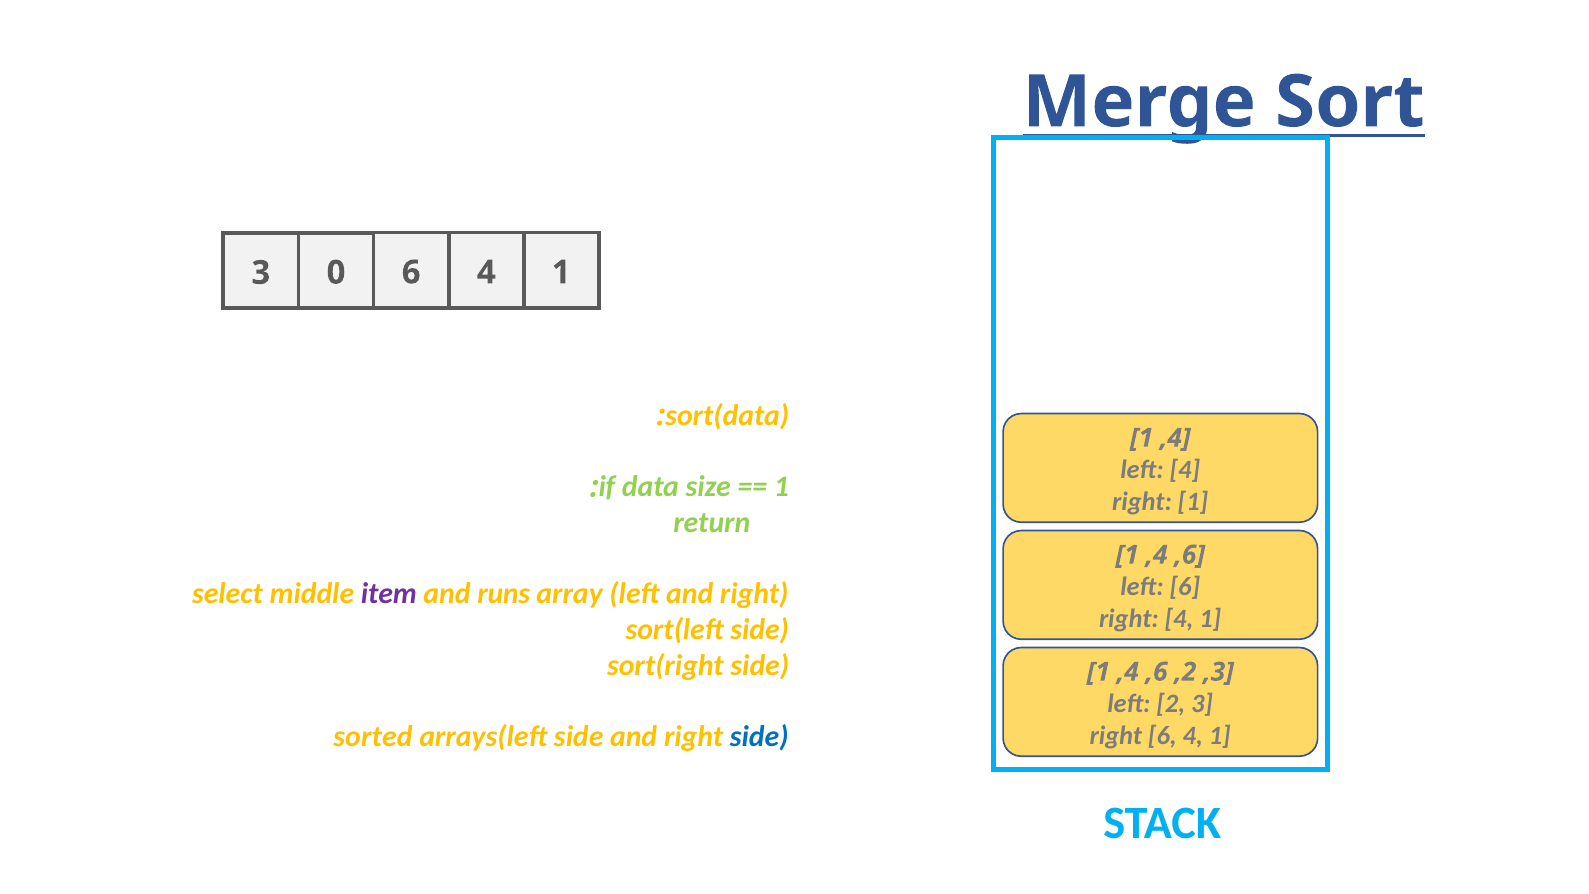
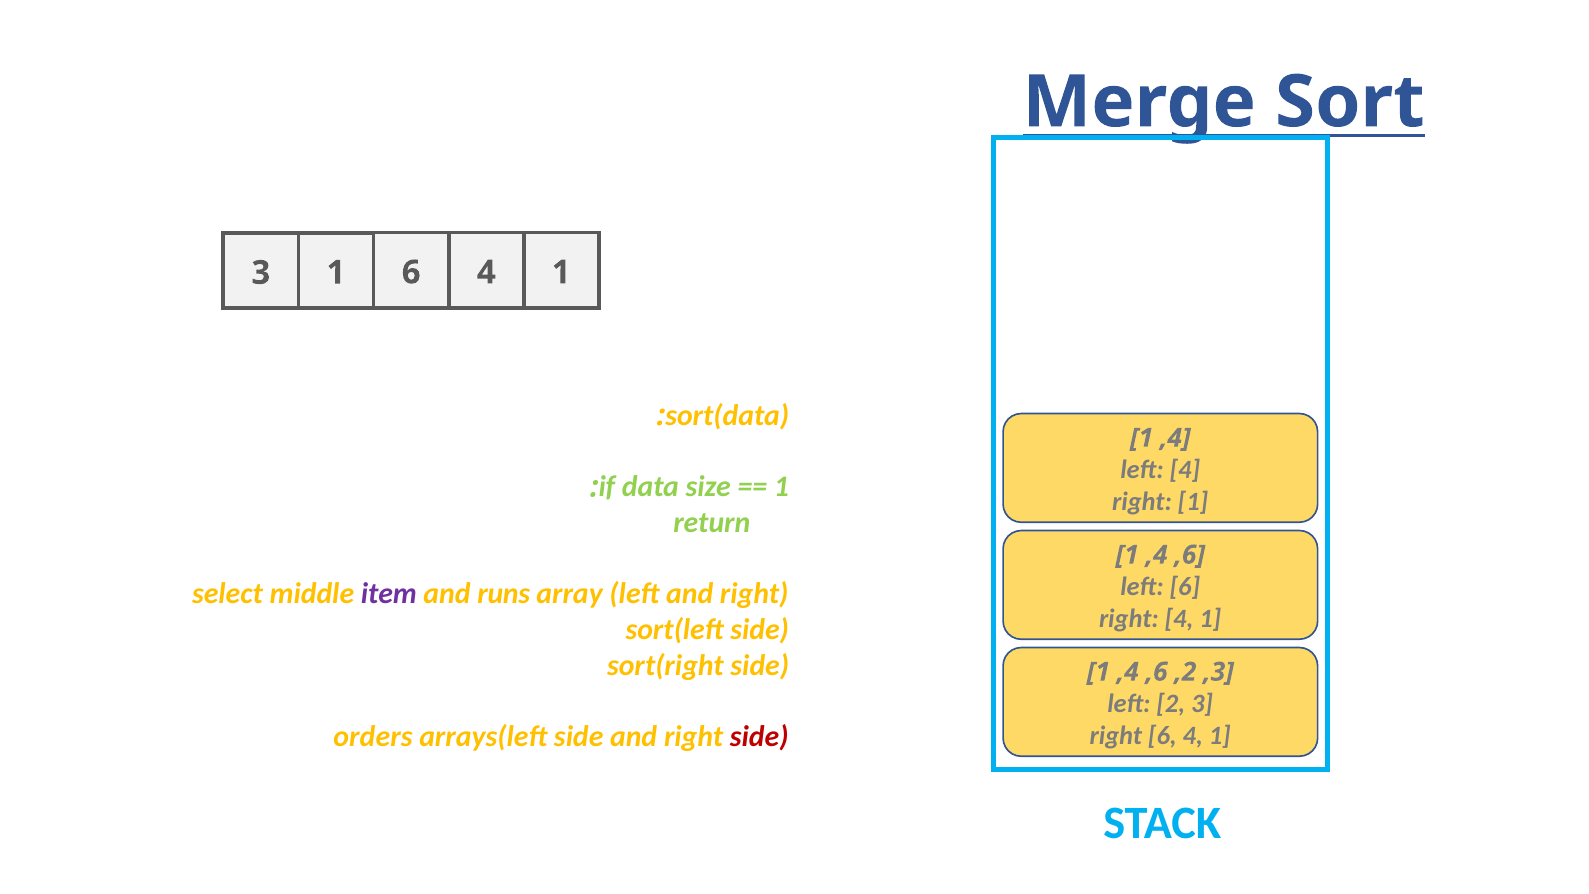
3 0: 0 -> 1 (336, 273)
sorted: sorted -> orders (373, 737)
side colour: blue -> red (759, 737)
